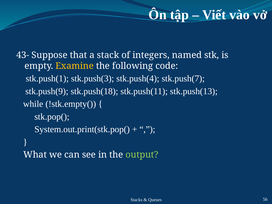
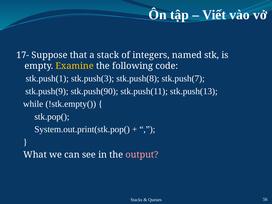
43-: 43- -> 17- (23, 55)
stk.push(4: stk.push(4 -> stk.push(8 (138, 79)
stk.push(18: stk.push(18 -> stk.push(90 (94, 91)
output colour: light green -> pink (142, 155)
